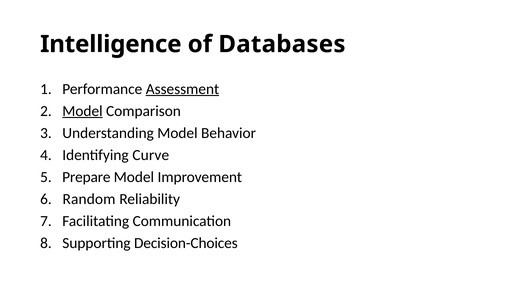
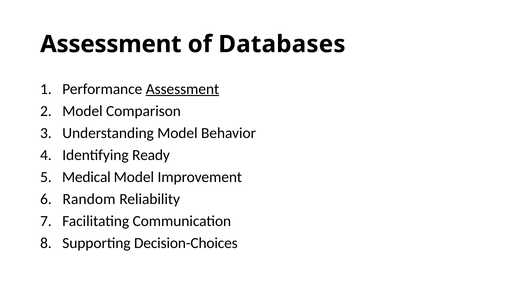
Intelligence: Intelligence -> Assessment (111, 44)
Model underline: present -> none (82, 111)
Curve: Curve -> Ready (151, 155)
Prepare: Prepare -> Medical (86, 177)
